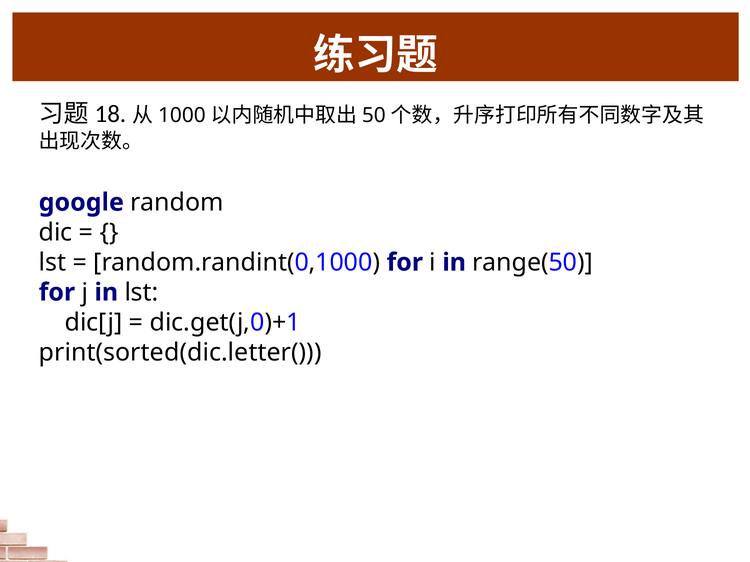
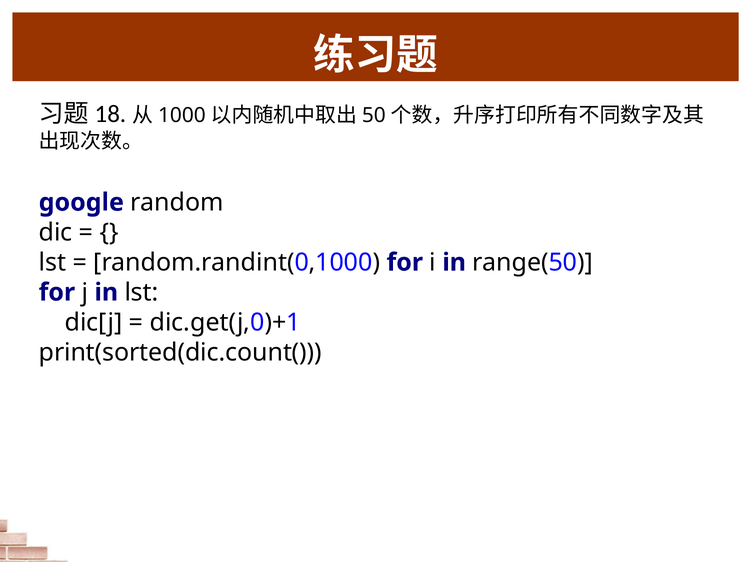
print(sorted(dic.letter(: print(sorted(dic.letter( -> print(sorted(dic.count( (180, 353)
